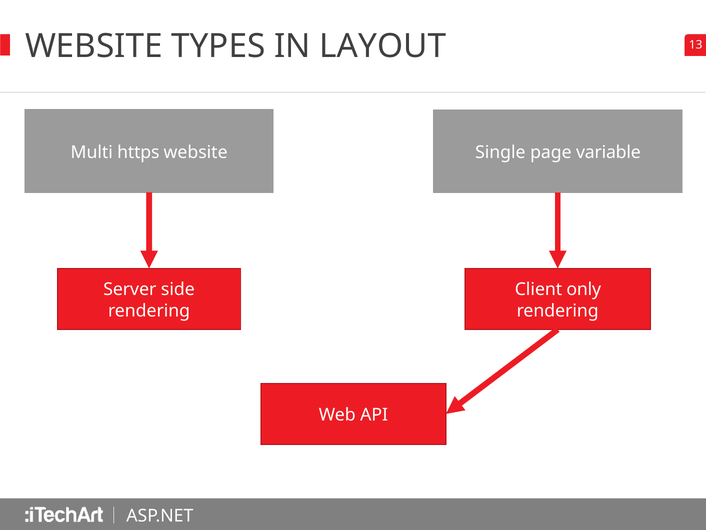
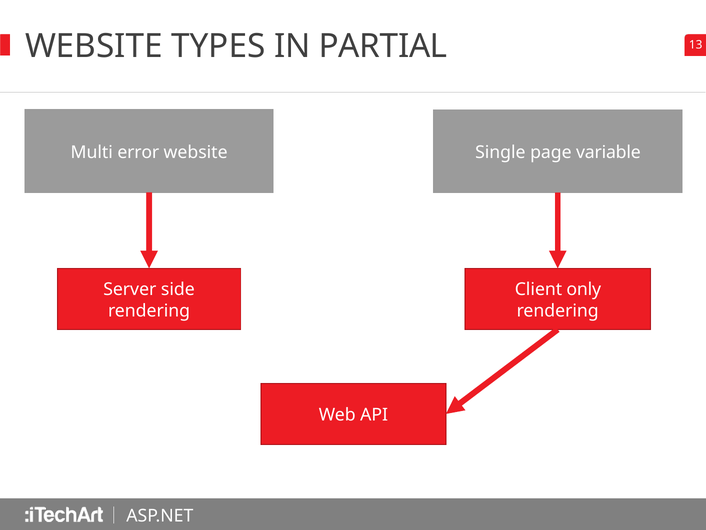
LAYOUT: LAYOUT -> PARTIAL (383, 46)
https: https -> error (138, 152)
